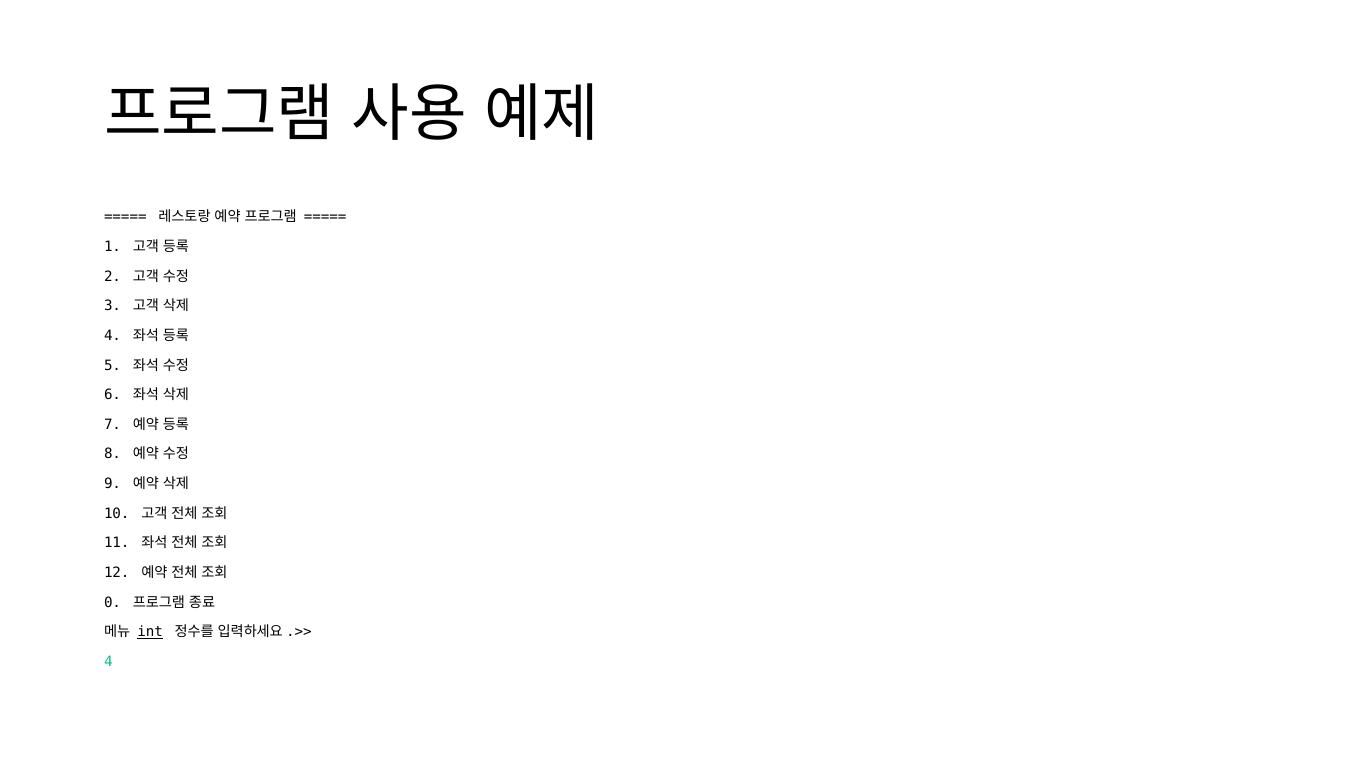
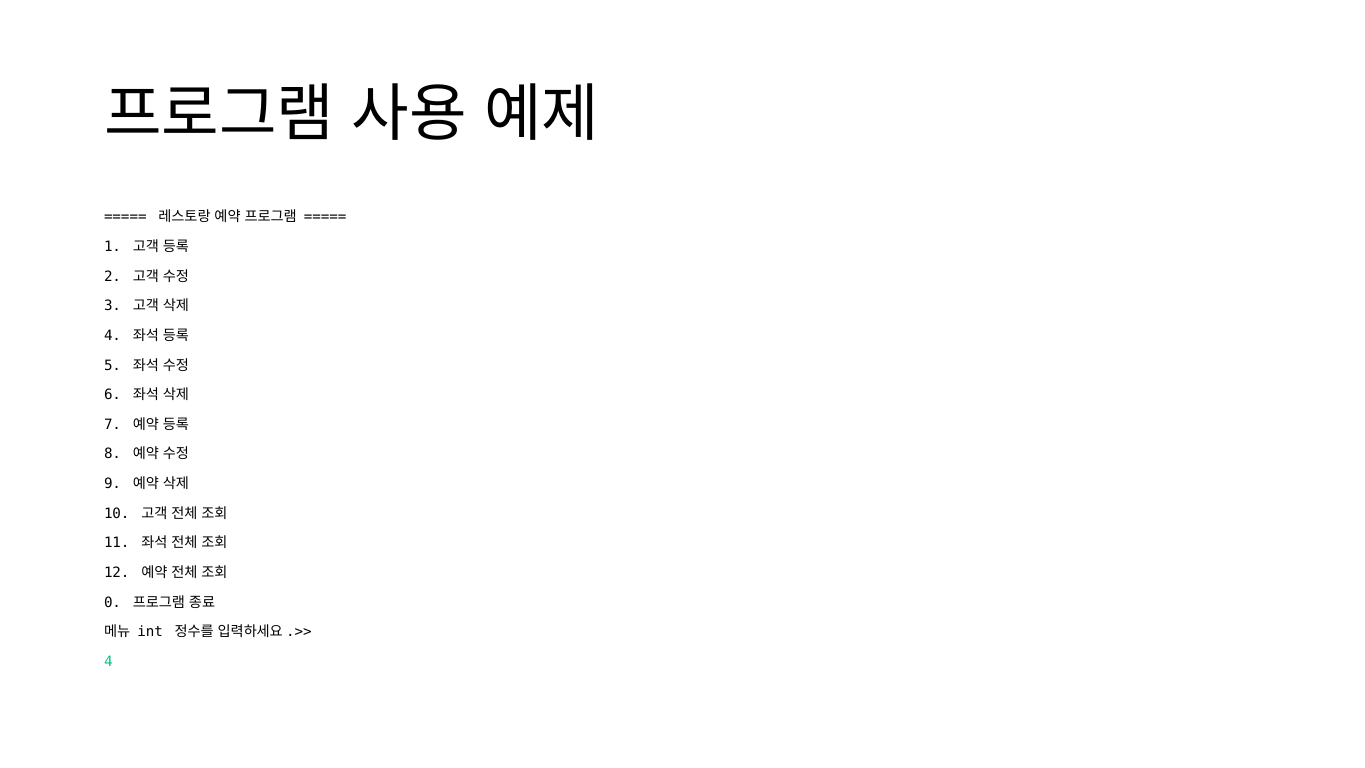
int underline: present -> none (150, 632)
